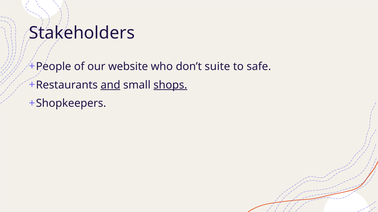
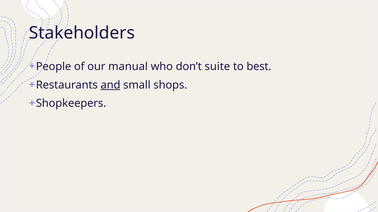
website: website -> manual (128, 67)
safe: safe -> best (259, 67)
shops underline: present -> none (170, 85)
